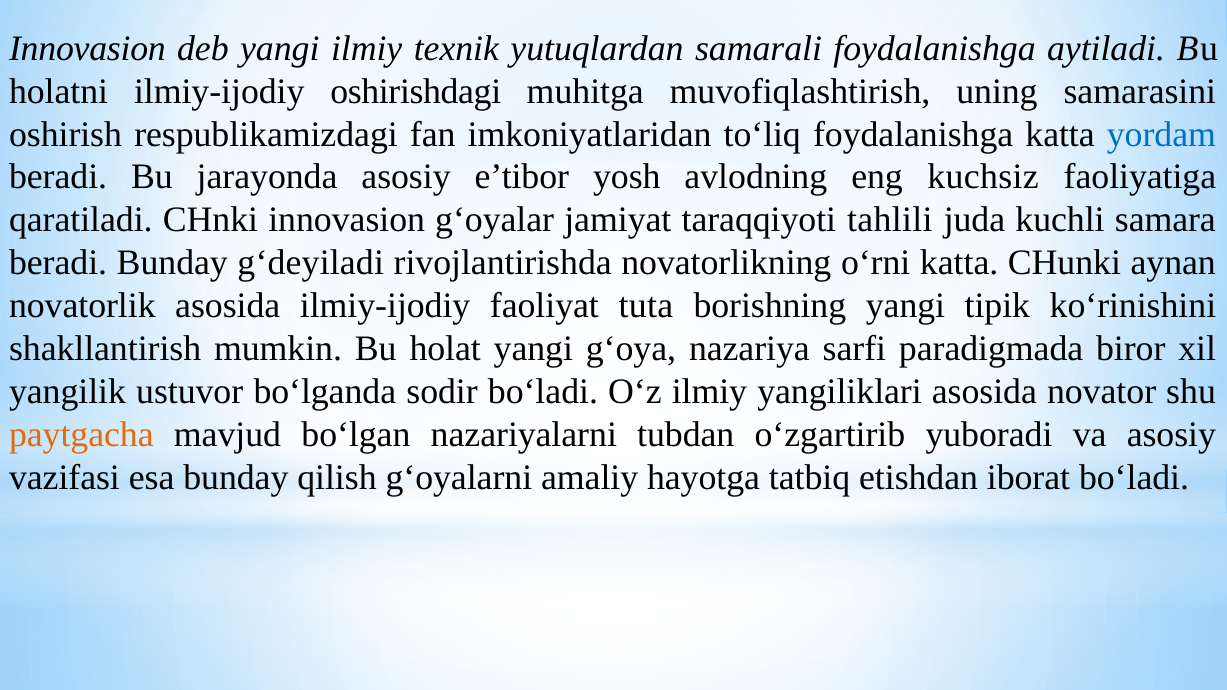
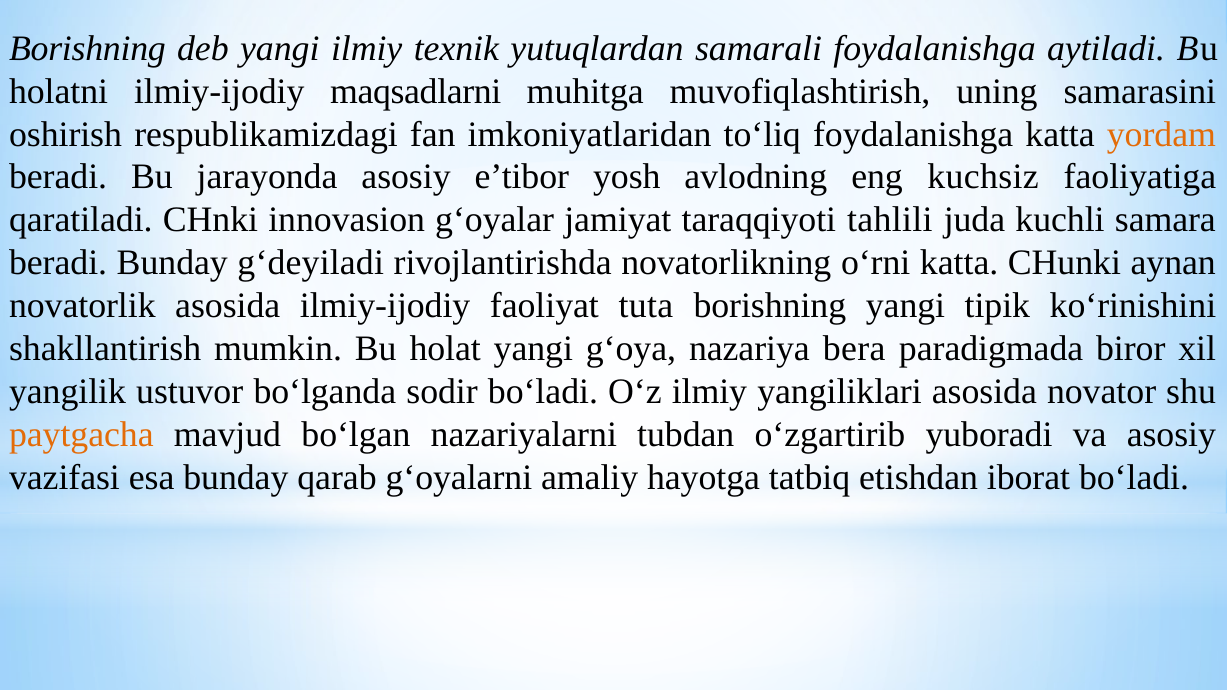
Innovasion: Innovasion -> Borishning (87, 48)
оshirishdаgi: оshirishdаgi -> mаqsаdlаrni (416, 91)
yordam colour: blue -> orange (1161, 134)
sаrfi: sаrfi -> bеrа (854, 349)
qilish: qilish -> qаrаb (337, 478)
